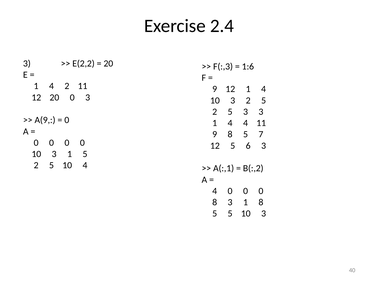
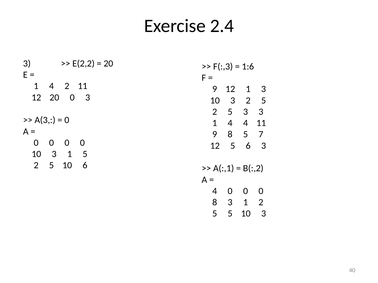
12 1 4: 4 -> 3 (264, 89)
A(9: A(9 -> A(3 (45, 120)
10 4: 4 -> 6 (85, 166)
1 8: 8 -> 2 (261, 203)
